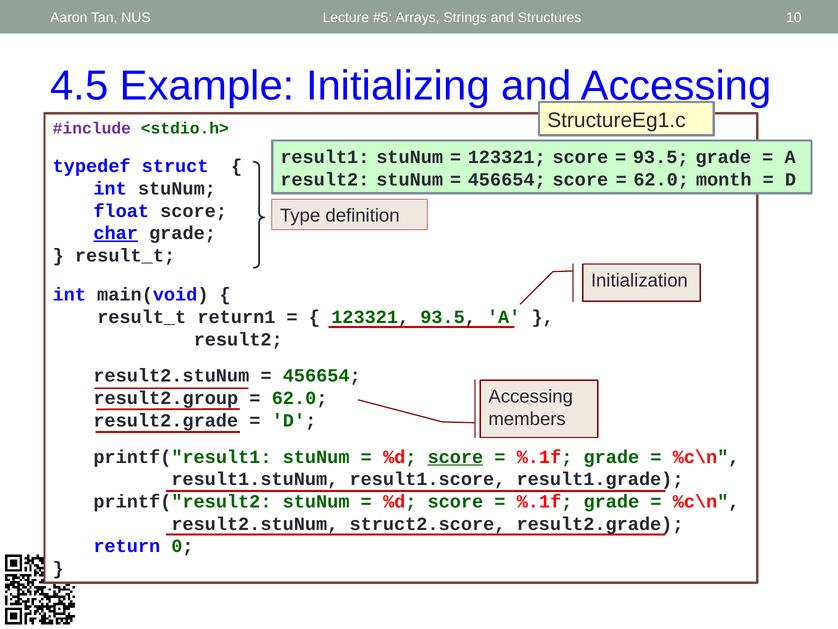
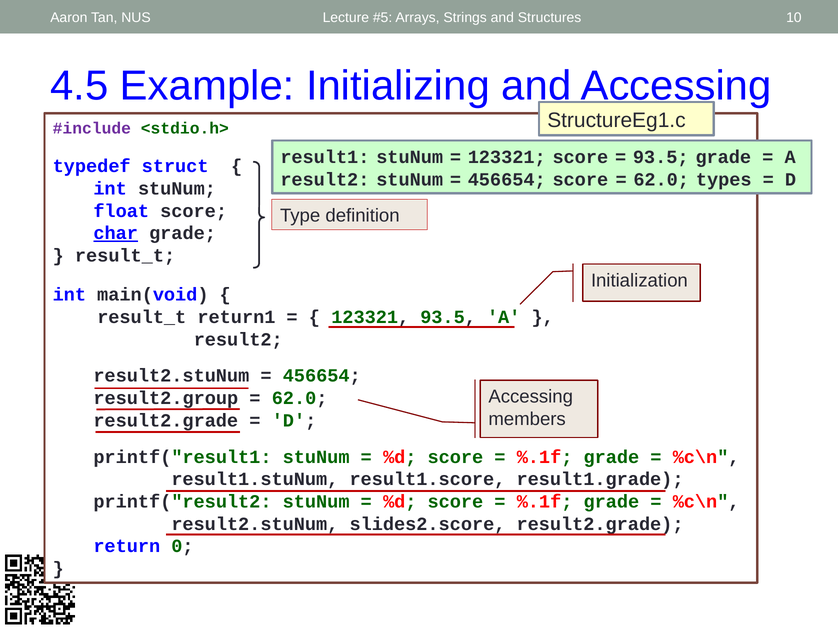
month: month -> types (724, 179)
score underline: present -> none (455, 457)
struct2.score: struct2.score -> slides2.score (427, 524)
